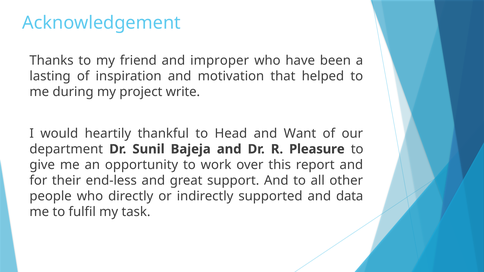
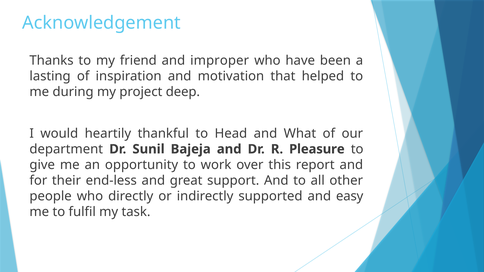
write: write -> deep (183, 92)
Want: Want -> What (300, 134)
data: data -> easy (350, 196)
